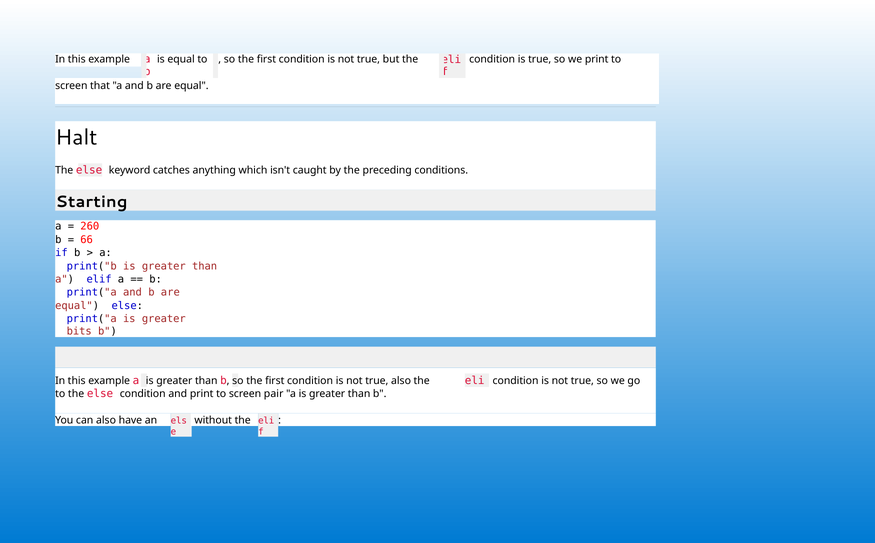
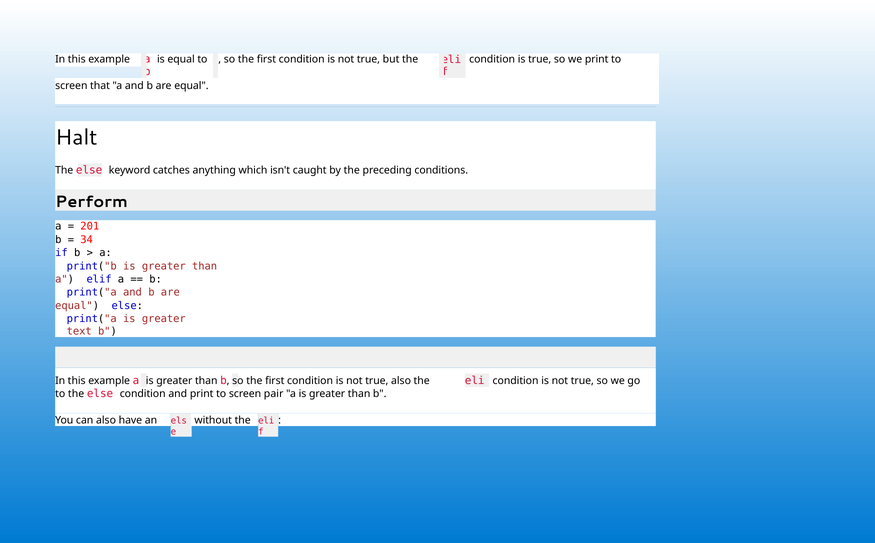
Starting: Starting -> Perform (92, 202)
260: 260 -> 201 (90, 226)
66: 66 -> 34 (87, 240)
bits: bits -> text (79, 331)
